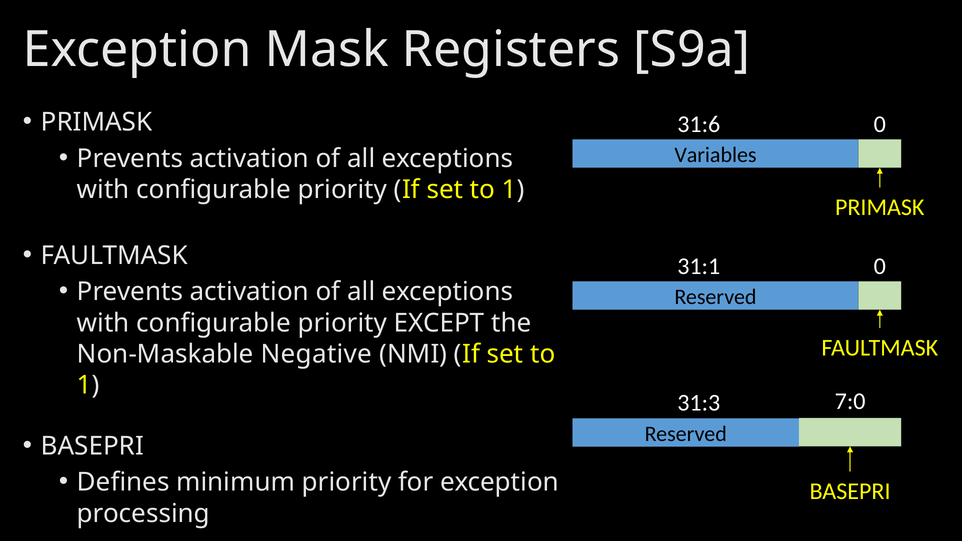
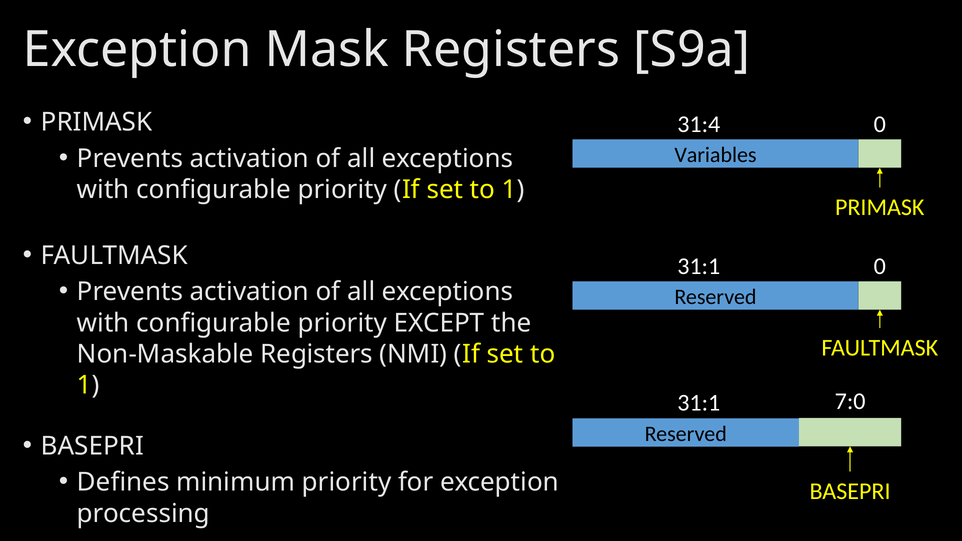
31:6: 31:6 -> 31:4 (699, 124)
Non-Maskable Negative: Negative -> Registers (317, 354)
31:3: 31:3 -> 31:1 (699, 403)
